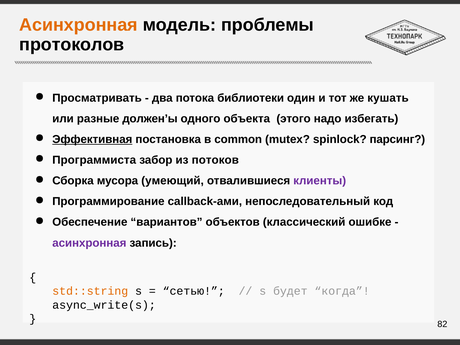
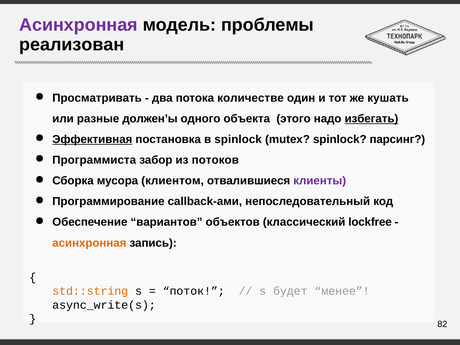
Асинхронная colour: orange -> purple (79, 25)
протоколов: протоколов -> реализован (72, 44)
библиотеки: библиотеки -> количестве (251, 98)
избегать underline: none -> present (371, 119)
в common: common -> spinlock (238, 139)
умеющий: умеющий -> клиентом (173, 181)
ошибке: ошибке -> lockfree (370, 222)
асинхронная colour: purple -> orange (89, 243)
сетью: сетью -> поток (194, 291)
когда: когда -> менее (342, 291)
